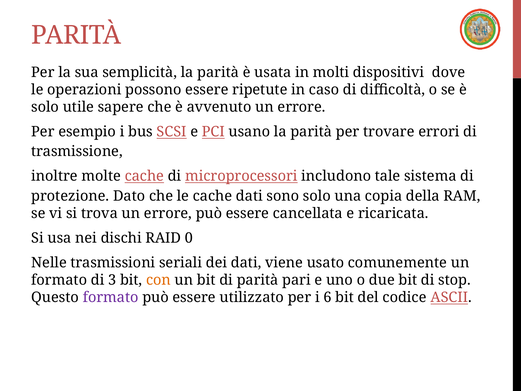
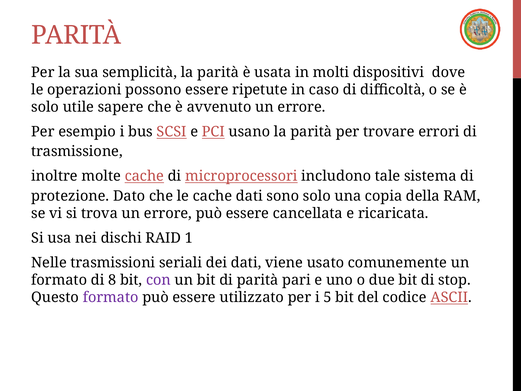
0: 0 -> 1 (189, 238)
3: 3 -> 8 (112, 280)
con colour: orange -> purple (158, 280)
6: 6 -> 5 (327, 297)
